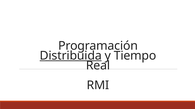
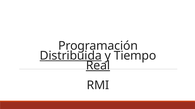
Real underline: none -> present (98, 66)
